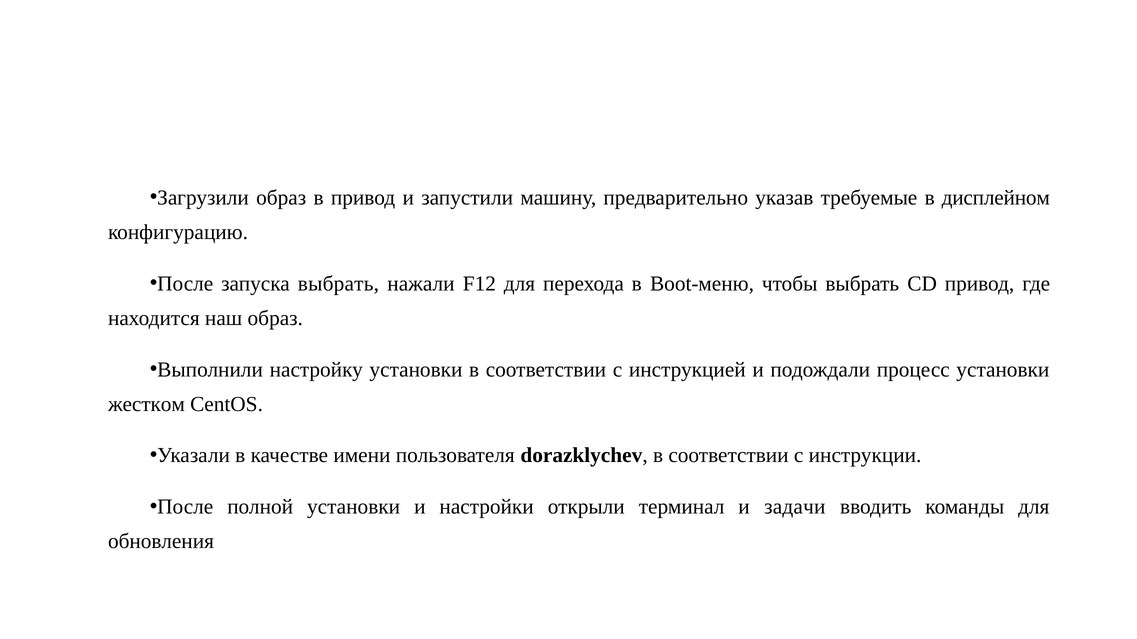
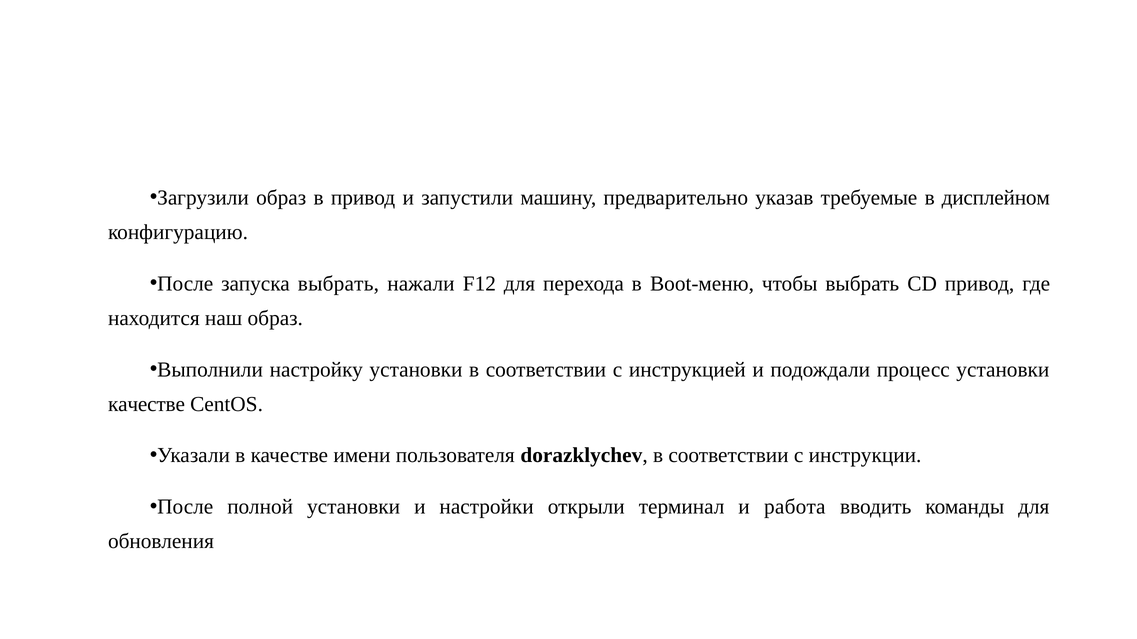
жестком: жестком -> качестве (146, 404)
задачи: задачи -> работа (795, 507)
